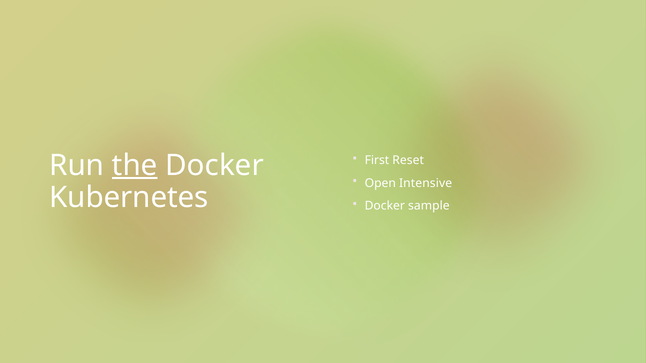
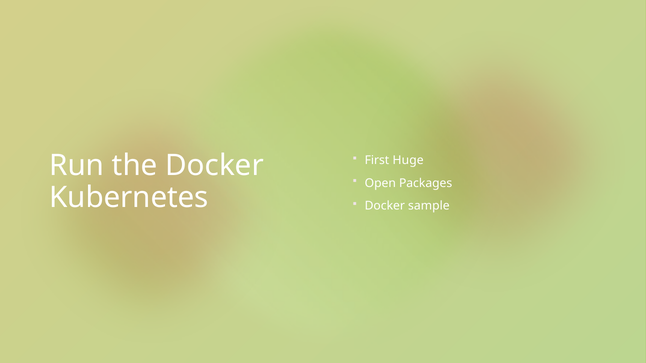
Reset: Reset -> Huge (408, 161)
the underline: present -> none (135, 165)
Intensive: Intensive -> Packages (426, 183)
